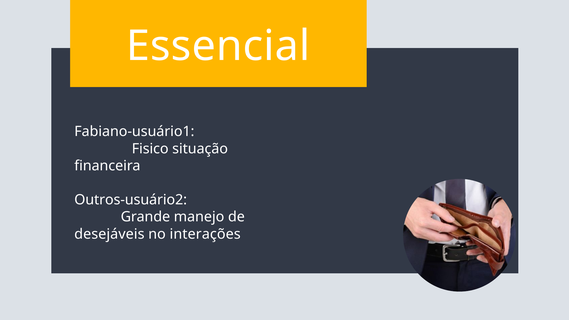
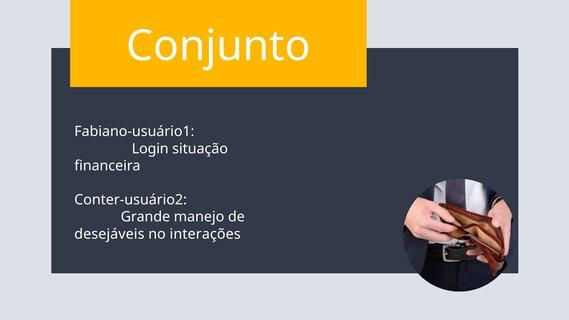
Essencial: Essencial -> Conjunto (218, 46)
Fisico: Fisico -> Login (150, 149)
Outros-usuário2: Outros-usuário2 -> Conter-usuário2 (131, 200)
